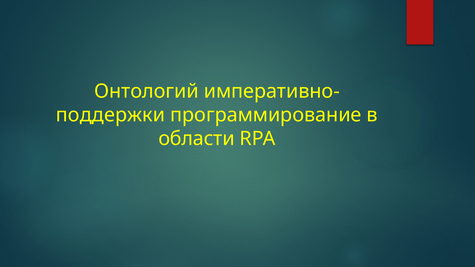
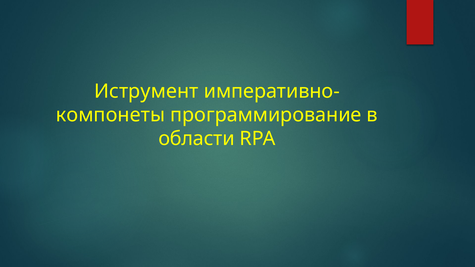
Онтологий: Онтологий -> Иструмент (146, 91)
поддержки: поддержки -> компонеты (111, 115)
